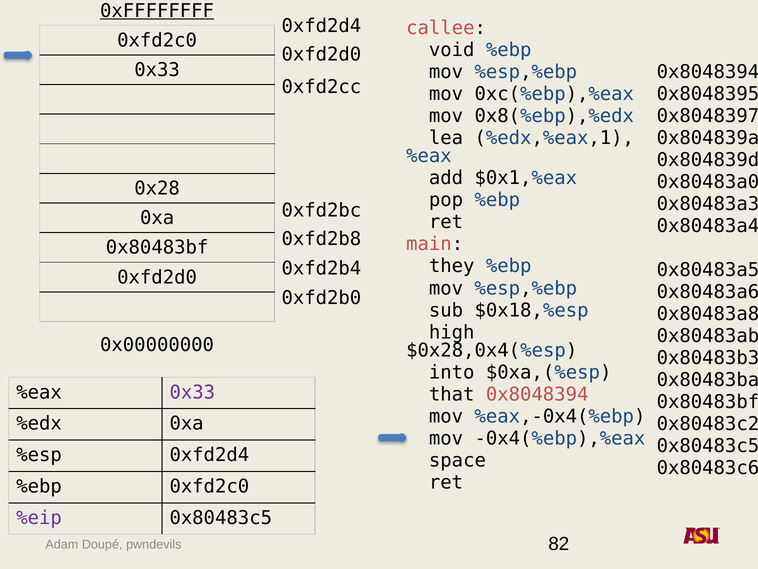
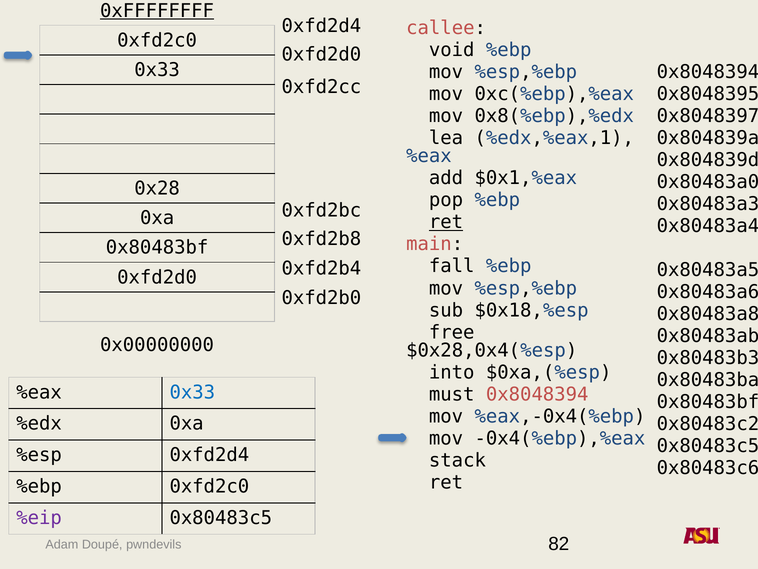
ret underline: none -> present (446, 222)
they: they -> fall (452, 266)
high: high -> free (452, 332)
0x33 colour: purple -> blue (192, 392)
that: that -> must (452, 394)
space: space -> stack (457, 460)
